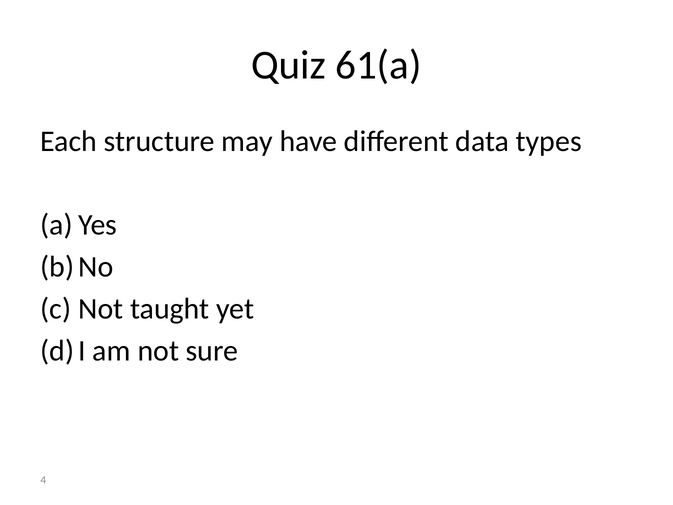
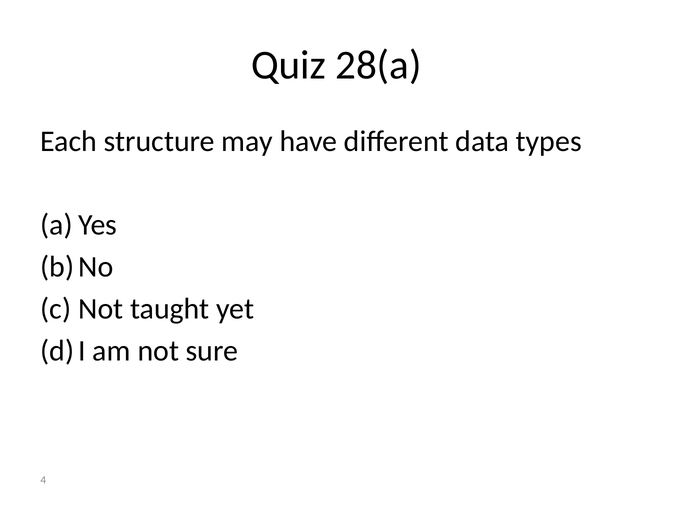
61(a: 61(a -> 28(a (378, 65)
